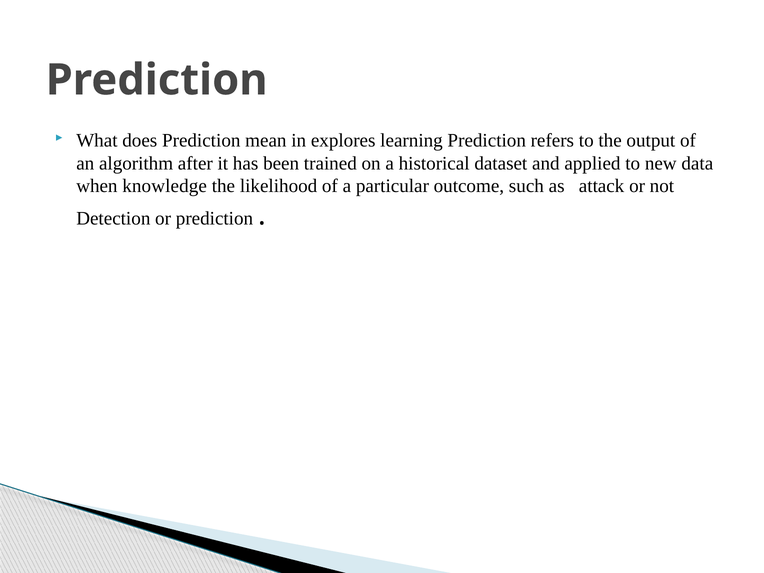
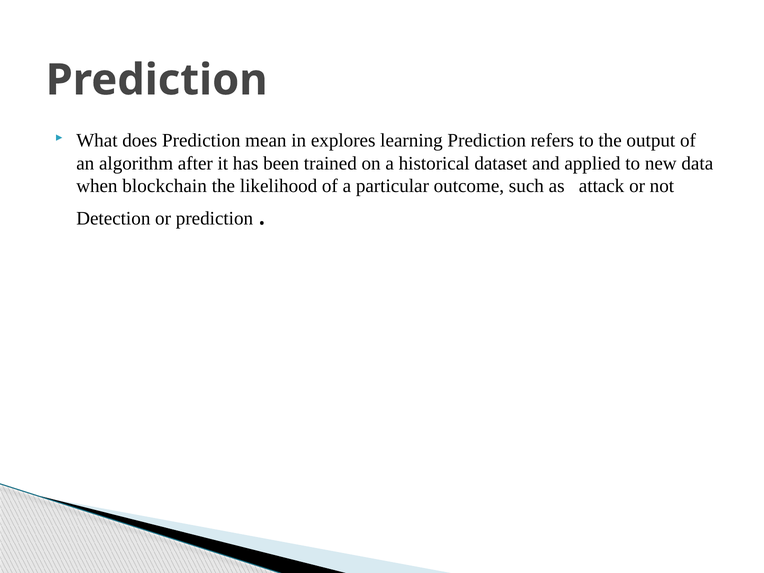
knowledge: knowledge -> blockchain (165, 186)
